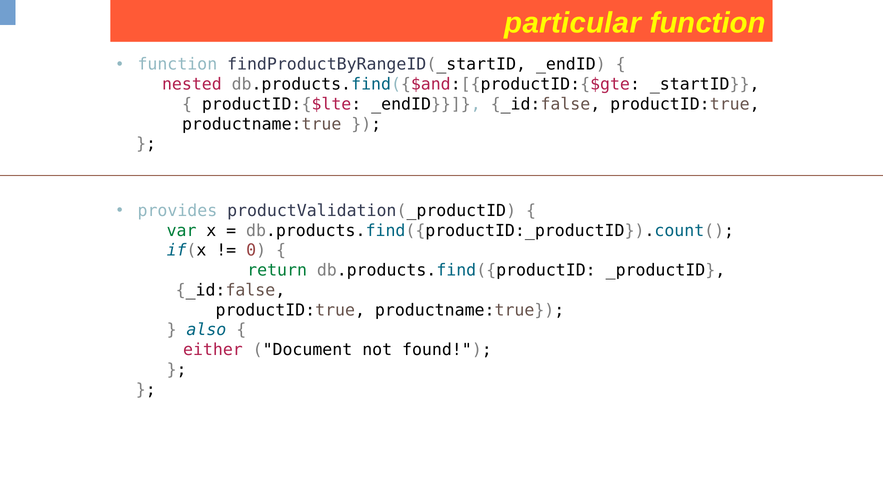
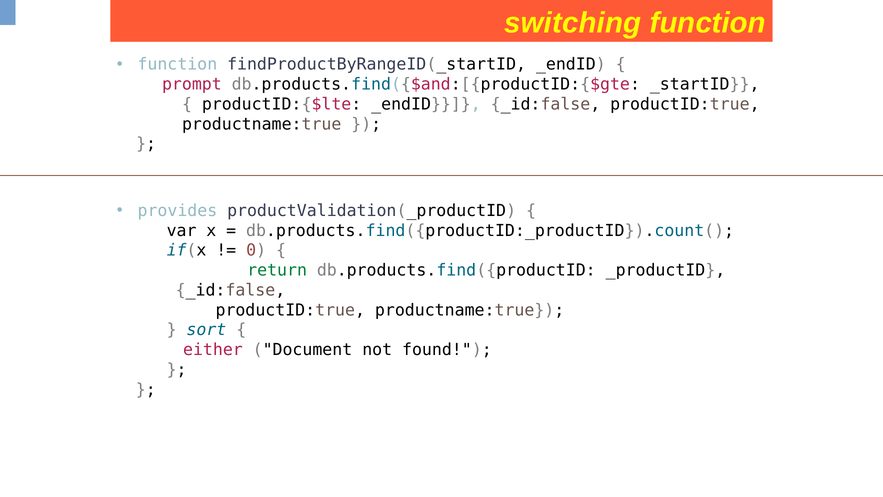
particular: particular -> switching (573, 23)
nested: nested -> prompt (192, 84)
var colour: green -> black (182, 230)
also: also -> sort (206, 330)
